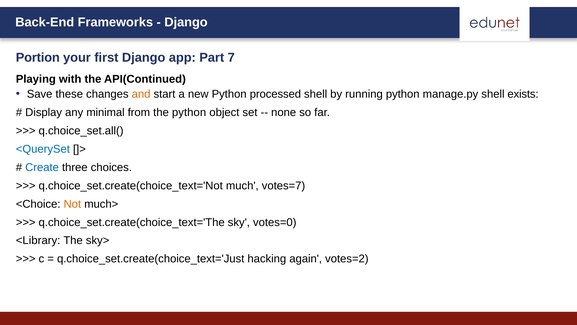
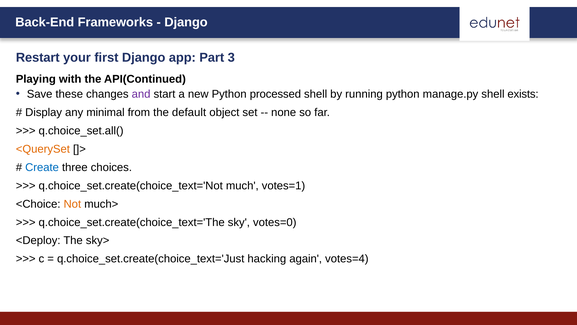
Portion: Portion -> Restart (38, 57)
7: 7 -> 3 (231, 57)
and colour: orange -> purple (141, 94)
the python: python -> default (189, 112)
<QuerySet colour: blue -> orange (43, 149)
votes=7: votes=7 -> votes=1 (283, 185)
<Library: <Library -> <Deploy (38, 240)
votes=2: votes=2 -> votes=4 (347, 259)
